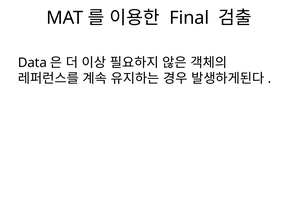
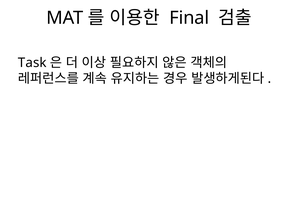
Data: Data -> Task (32, 63)
